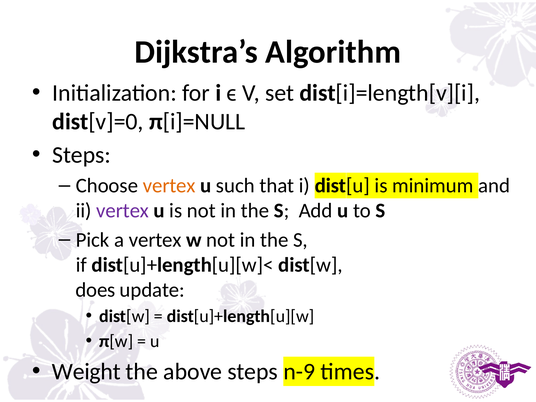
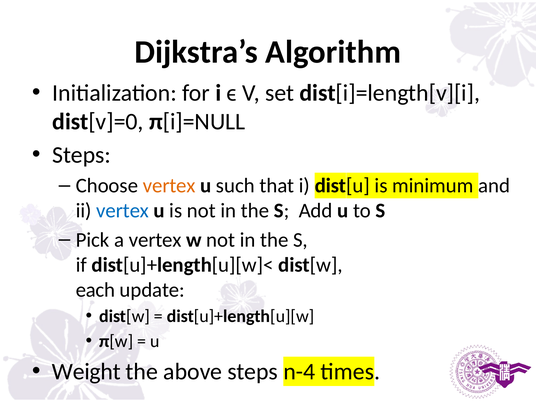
vertex colour: purple -> blue (123, 211)
does: does -> each (95, 290)
n-9: n-9 -> n-4 (299, 372)
